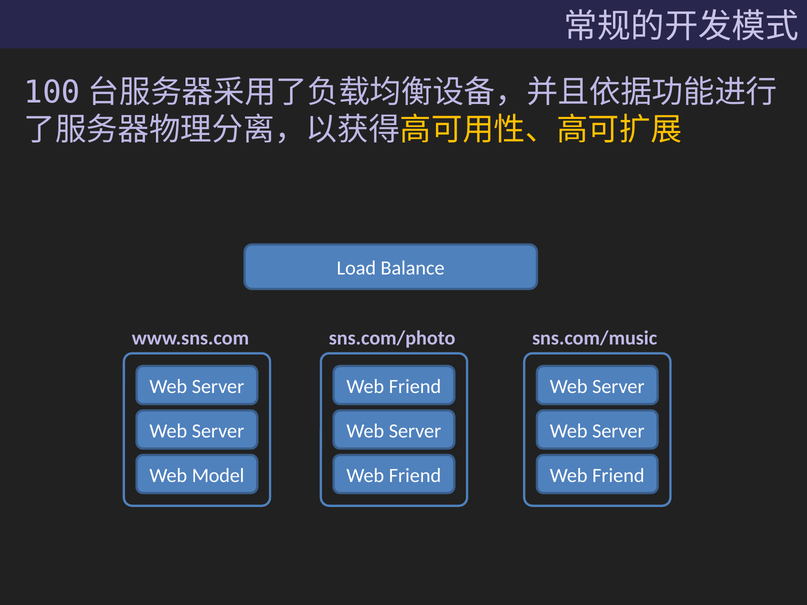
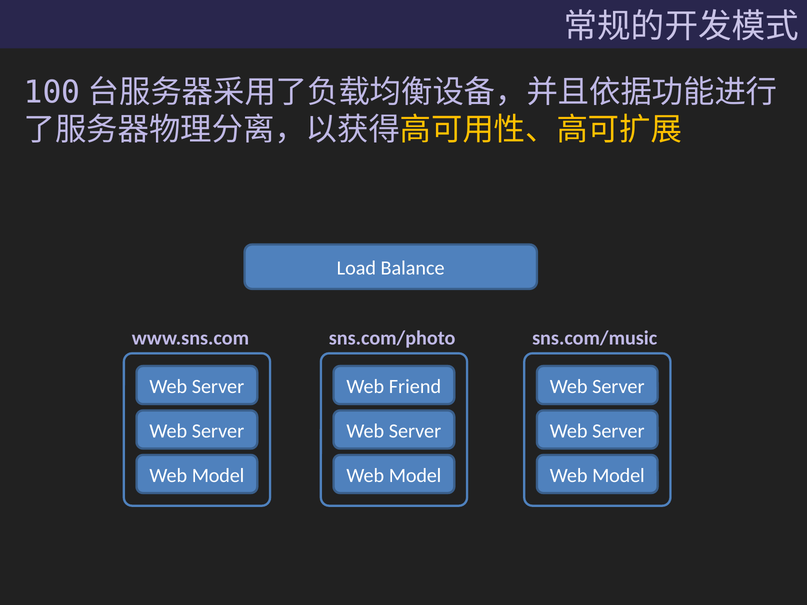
Friend: Friend -> Model (415, 476)
Friend: Friend -> Model (618, 476)
